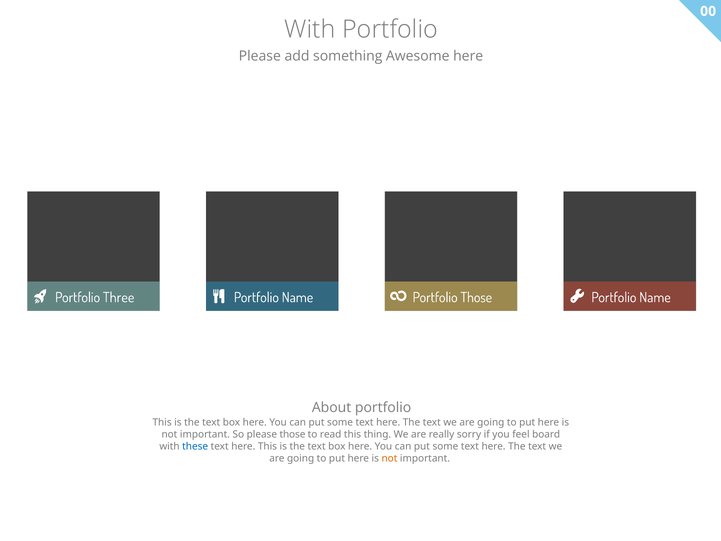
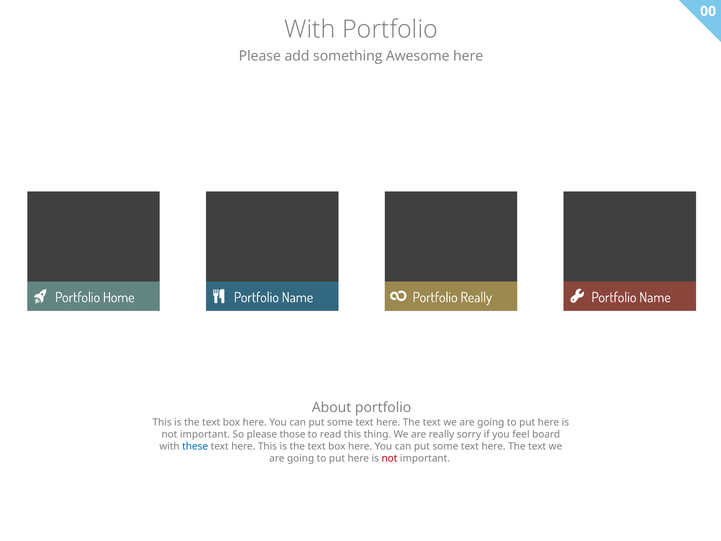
Three: Three -> Home (119, 297)
Portfolio Those: Those -> Really (476, 297)
not colour: orange -> red (389, 458)
